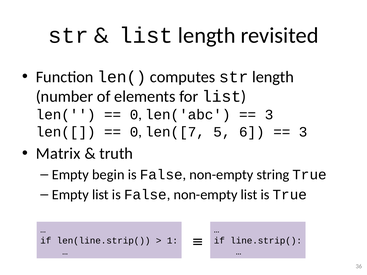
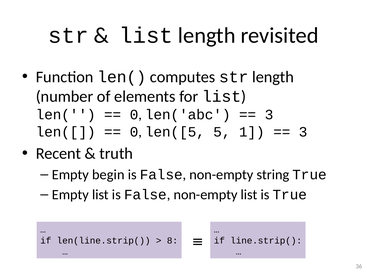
len([7: len([7 -> len([5 (175, 132)
6: 6 -> 1 (252, 132)
Matrix: Matrix -> Recent (58, 154)
1: 1 -> 8 (172, 241)
